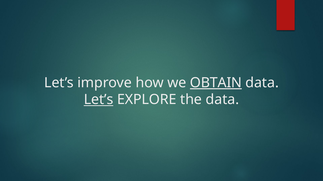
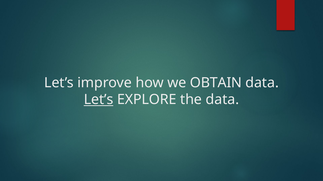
OBTAIN underline: present -> none (216, 83)
